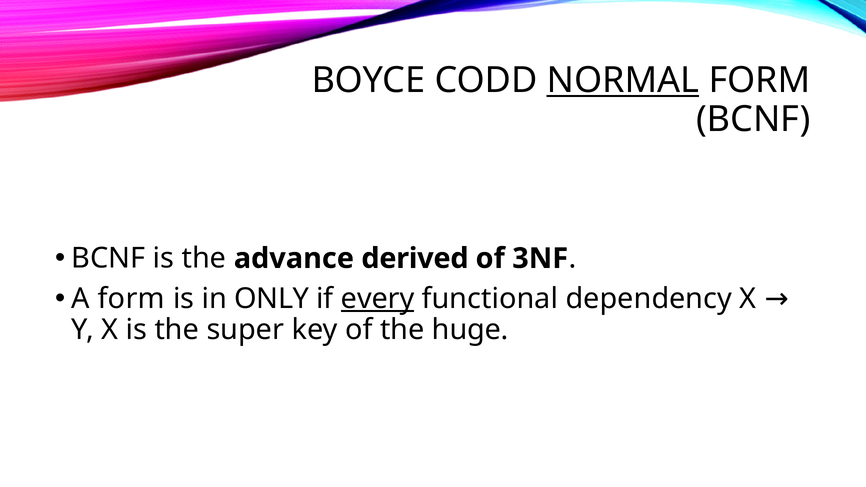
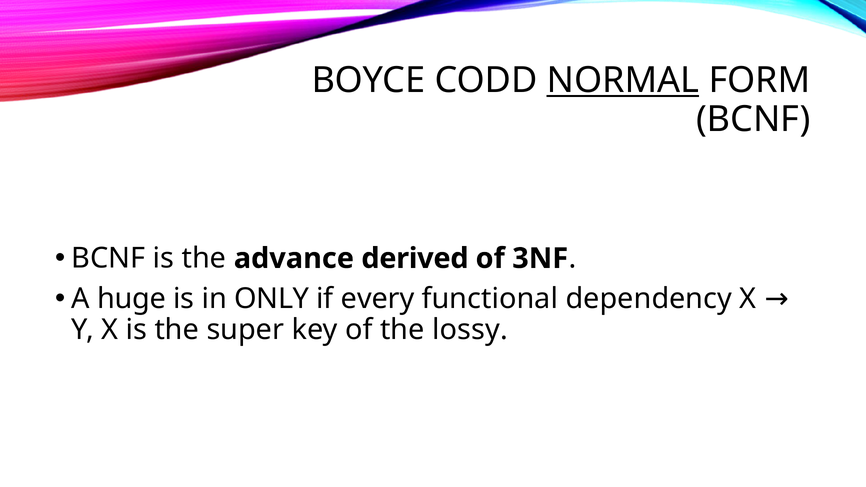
A form: form -> huge (132, 299)
every underline: present -> none (378, 299)
huge: huge -> lossy (470, 330)
